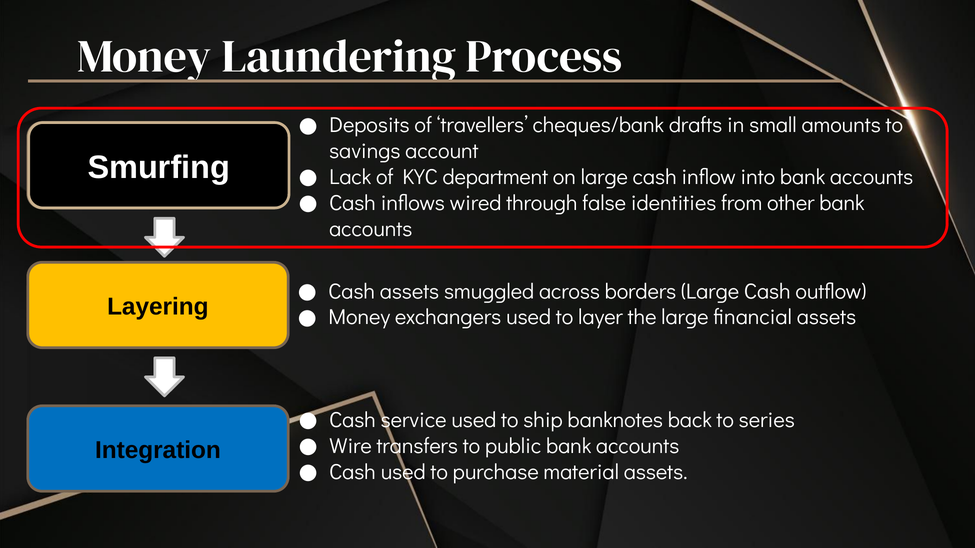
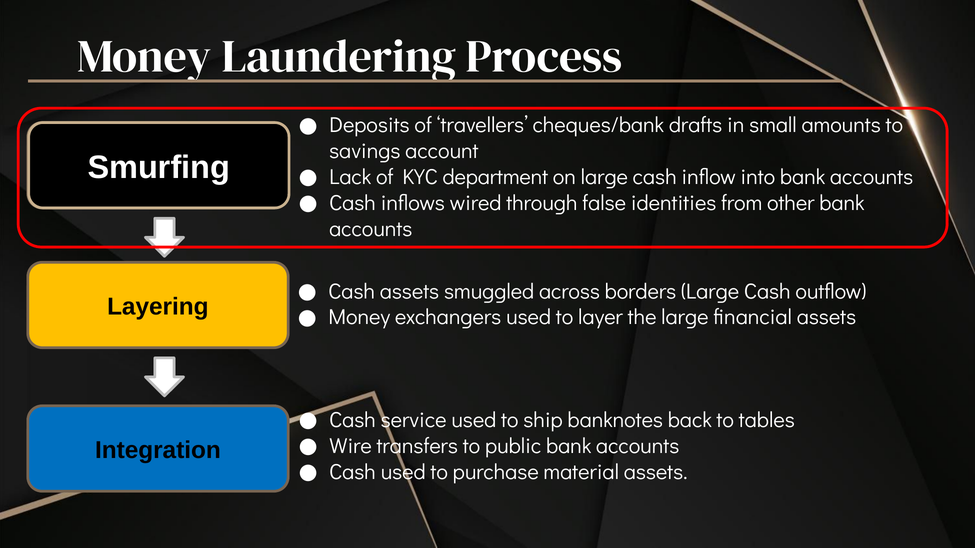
series: series -> tables (767, 420)
